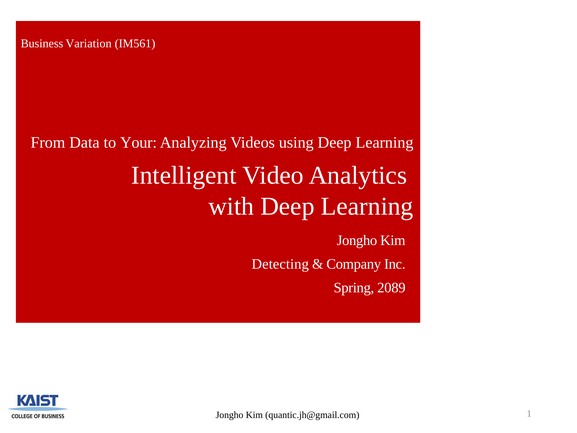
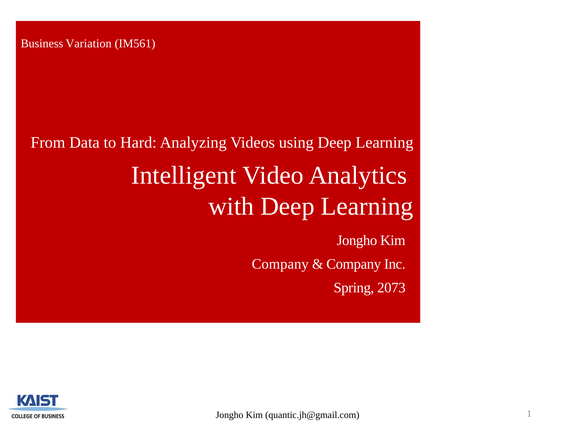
Your: Your -> Hard (138, 143)
Detecting: Detecting -> Company (280, 264)
2089: 2089 -> 2073 (391, 287)
